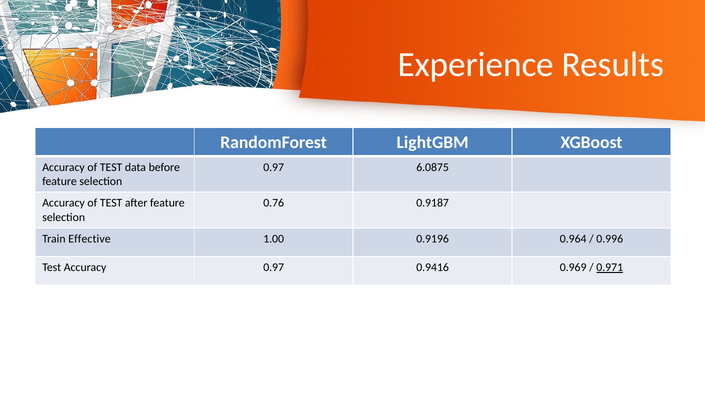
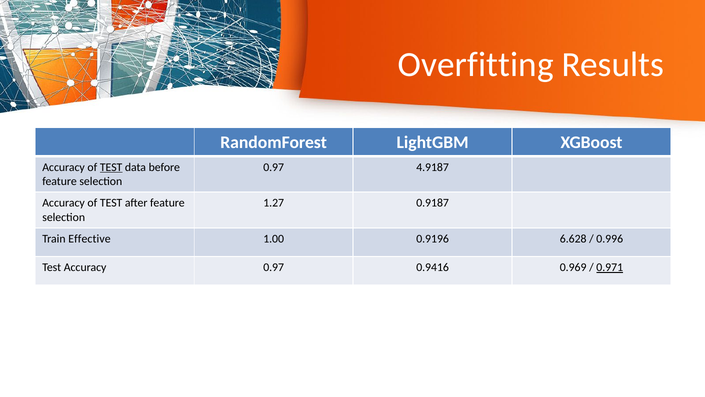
Experience: Experience -> Overfitting (476, 64)
TEST underline: none -> present (111, 167)
6.0875: 6.0875 -> 4.9187 (433, 167)
0.76: 0.76 -> 1.27 (274, 203)
0.964: 0.964 -> 6.628 (573, 238)
